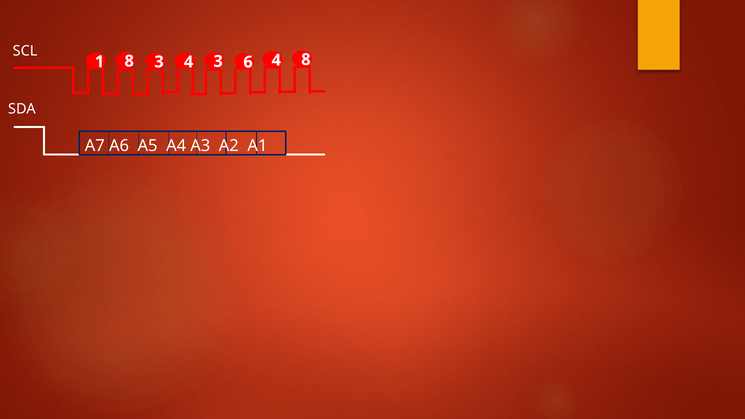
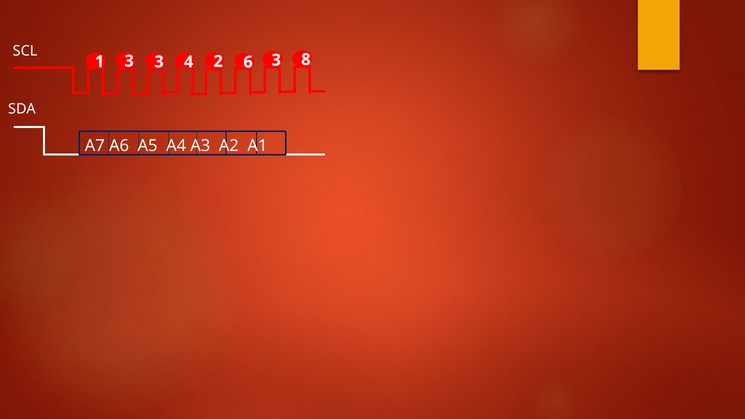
1 8: 8 -> 3 (129, 61)
4 3: 3 -> 2 (218, 61)
6 4: 4 -> 3 (276, 60)
